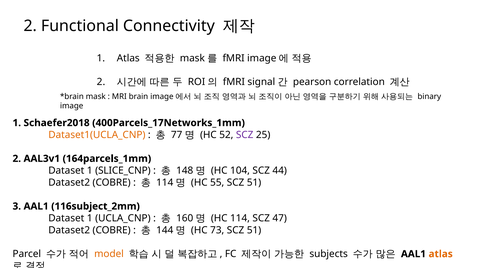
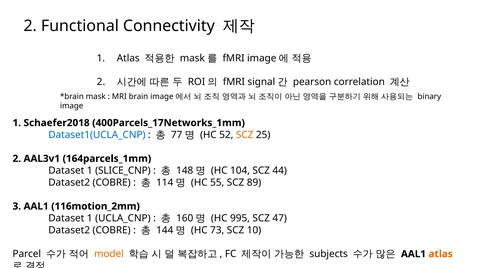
Dataset1(UCLA_CNP colour: orange -> blue (97, 135)
SCZ colour: purple -> orange (245, 135)
55 SCZ 51: 51 -> 89 (254, 183)
116subject_2mm: 116subject_2mm -> 116motion_2mm (96, 207)
114: 114 -> 995 (240, 218)
73 SCZ 51: 51 -> 10 (254, 230)
